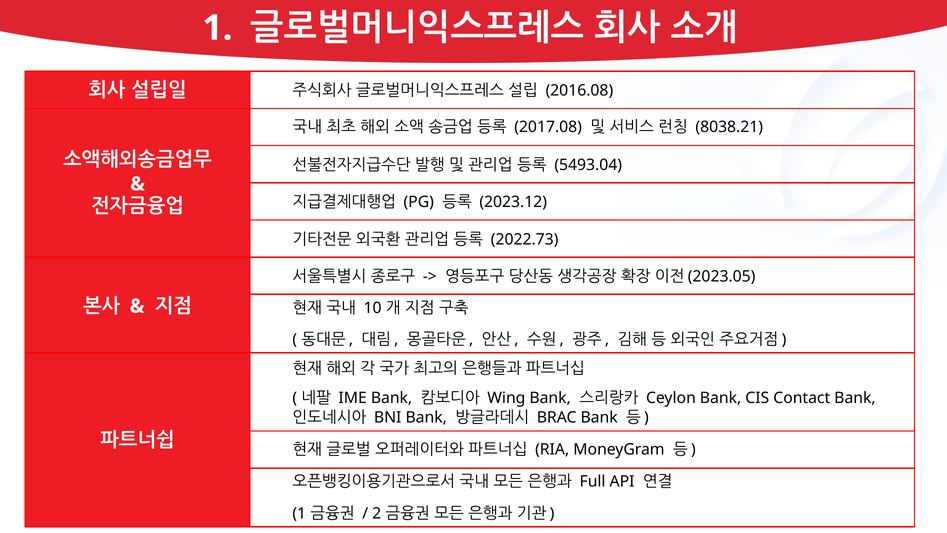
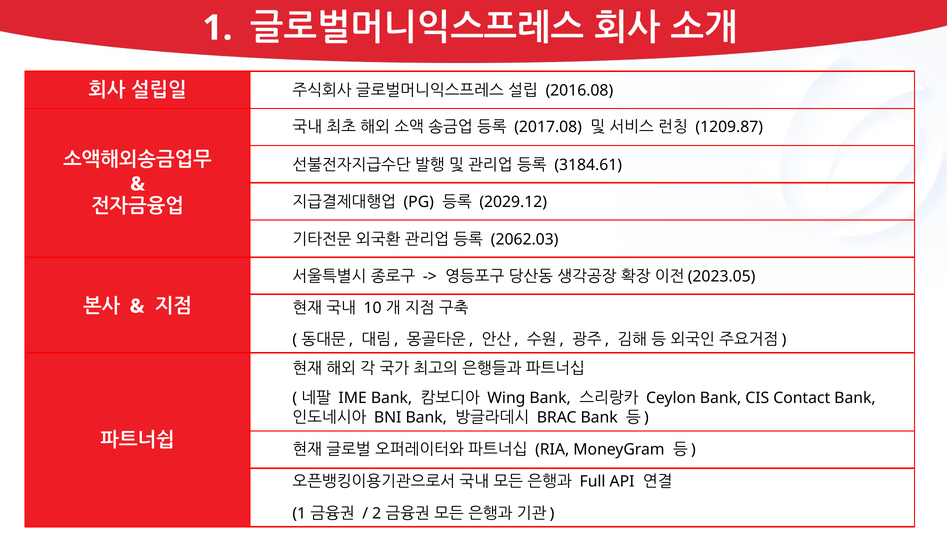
8038.21: 8038.21 -> 1209.87 (729, 127)
5493.04: 5493.04 -> 3184.61 (588, 165)
2023.12: 2023.12 -> 2029.12 (513, 202)
2022.73: 2022.73 -> 2062.03 (525, 239)
